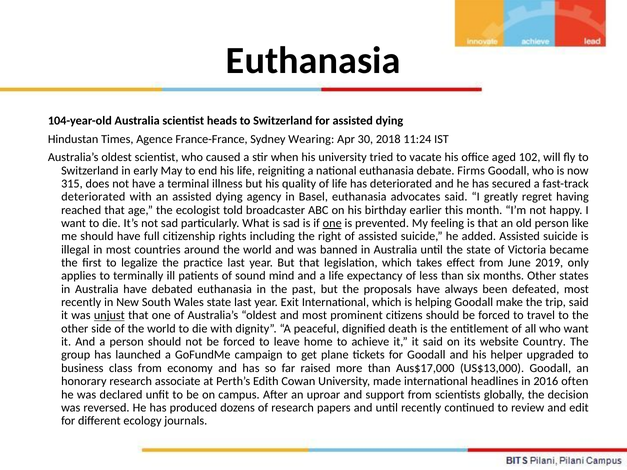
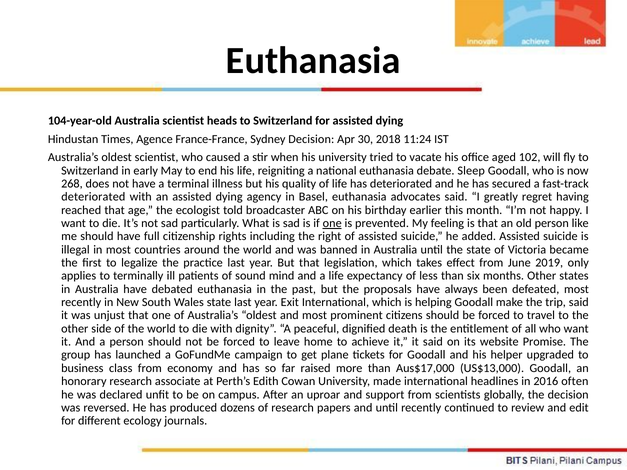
Sydney Wearing: Wearing -> Decision (311, 139)
Firms: Firms -> Sleep (471, 171)
315: 315 -> 268 (72, 184)
unjust underline: present -> none (109, 316)
Country: Country -> Promise (544, 342)
